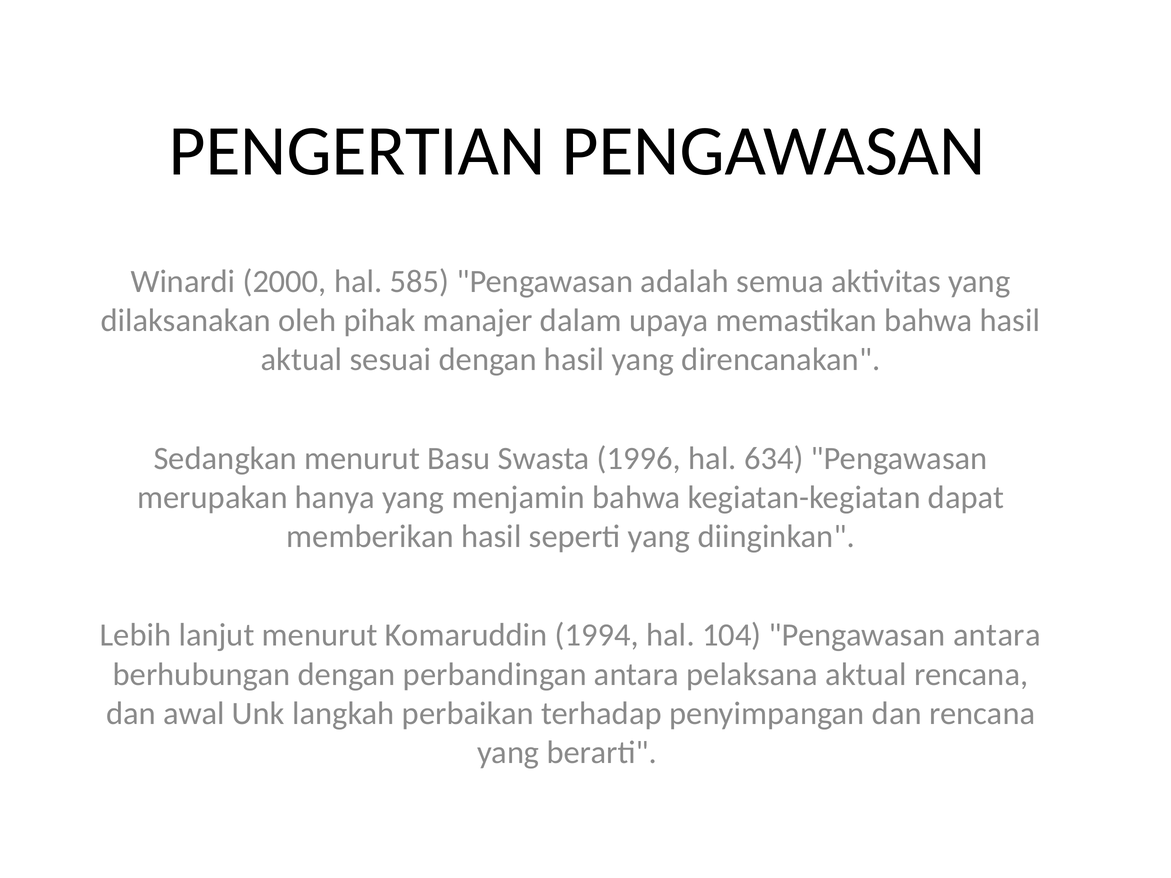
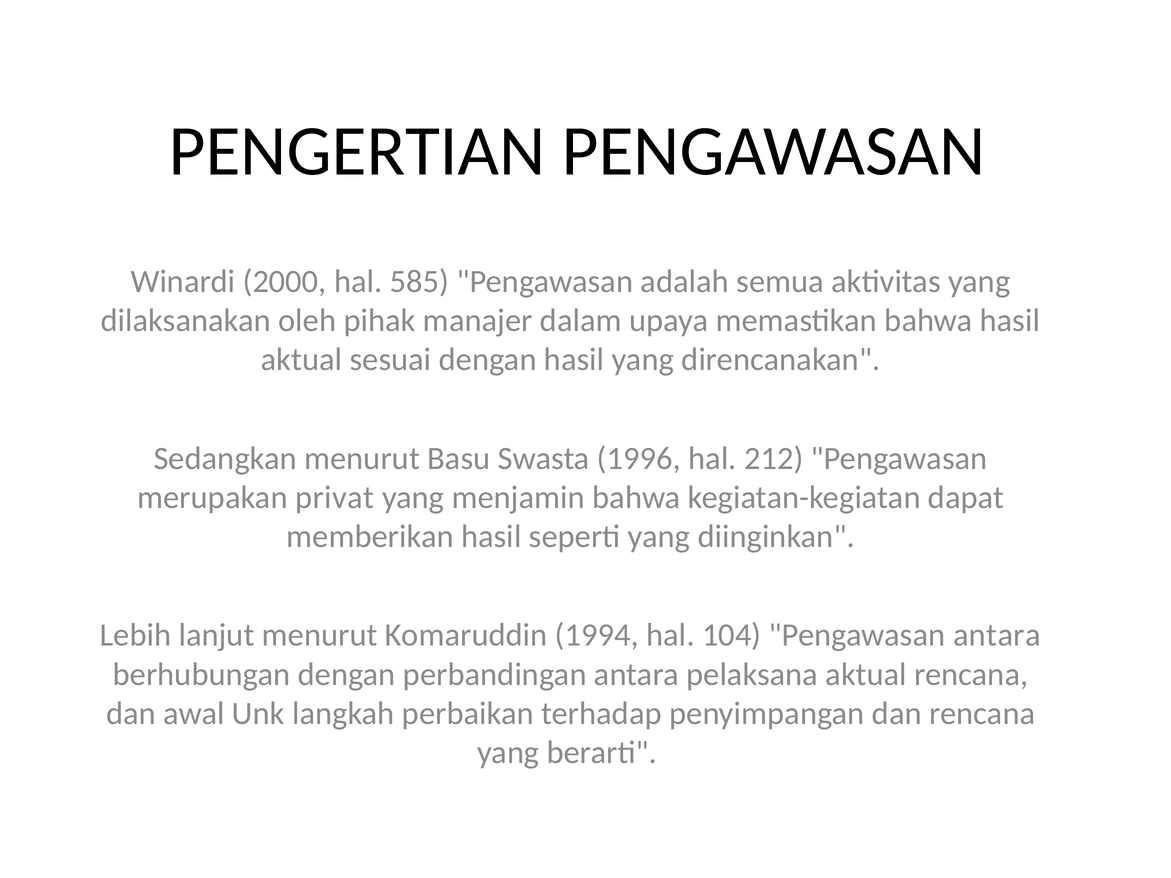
634: 634 -> 212 (774, 458)
hanya: hanya -> privat (335, 497)
